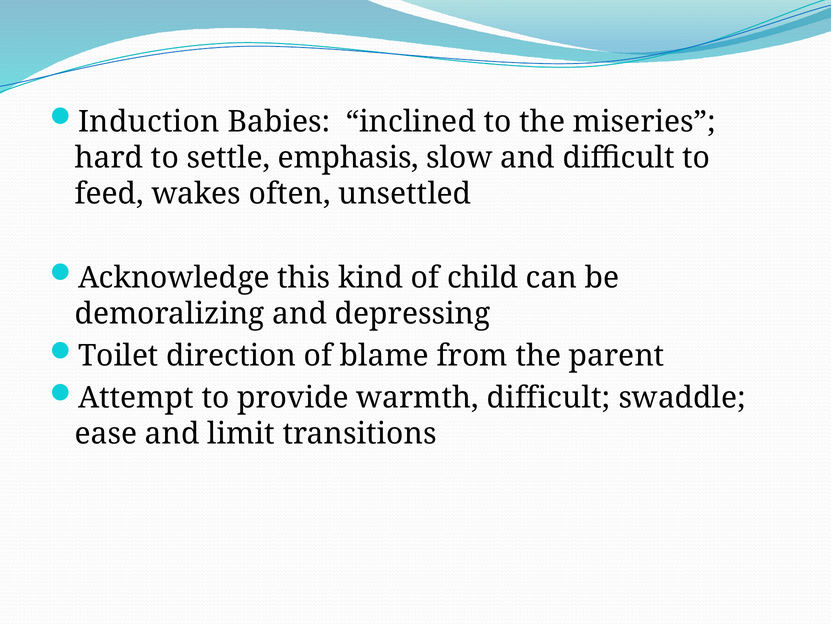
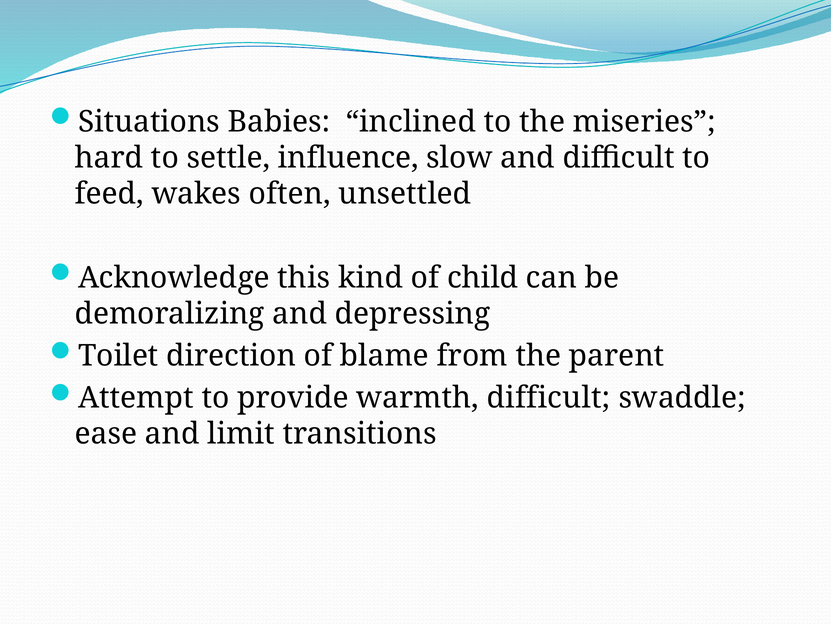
Induction: Induction -> Situations (149, 122)
emphasis: emphasis -> influence (348, 158)
